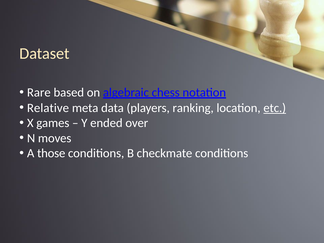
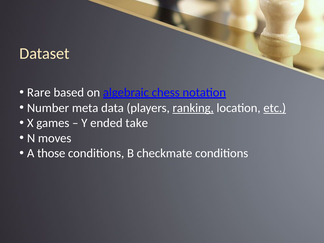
Relative: Relative -> Number (48, 108)
ranking underline: none -> present (193, 108)
over: over -> take (137, 123)
